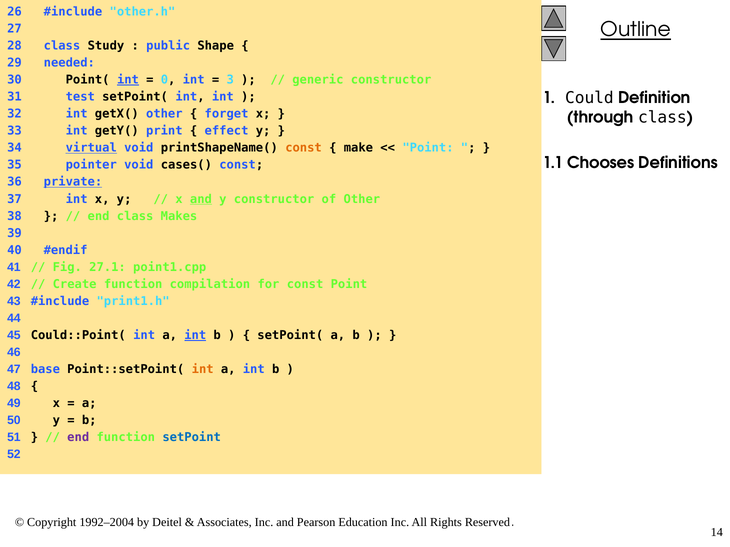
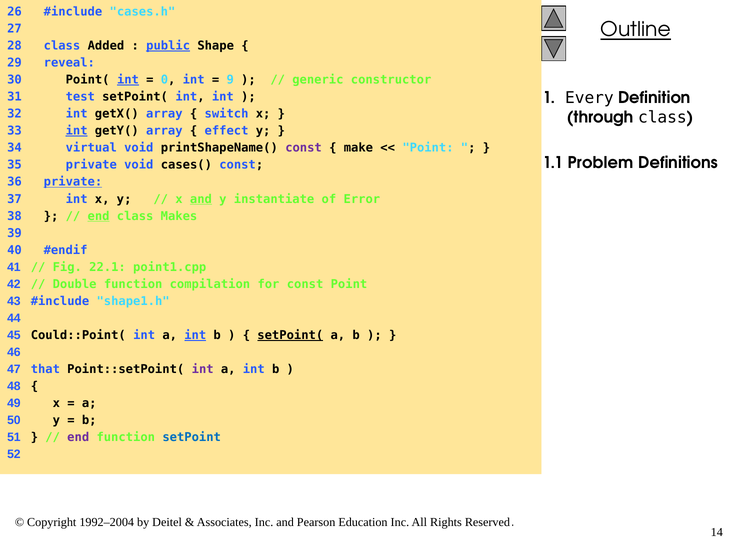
other.h: other.h -> cases.h (142, 12)
Study: Study -> Added (106, 46)
public underline: none -> present (168, 46)
needed: needed -> reveal (69, 63)
3: 3 -> 9 (230, 80)
Could: Could -> Every (589, 98)
getX( other: other -> array (164, 114)
forget: forget -> switch (227, 114)
int underline: none -> present (77, 131)
getY( print: print -> array (164, 131)
virtual underline: present -> none (91, 148)
const colour: orange -> purple (304, 148)
Chooses: Chooses -> Problem (601, 163)
35 pointer: pointer -> private (91, 165)
y constructor: constructor -> instantiate (274, 199)
of Other: Other -> Error (362, 199)
end underline: none -> present (99, 216)
27.1: 27.1 -> 22.1 (108, 267)
Create: Create -> Double (75, 284)
print1.h: print1.h -> shape1.h (133, 301)
setPoint( underline: none -> present (290, 336)
base: base -> that (45, 370)
int colour: orange -> purple (203, 370)
